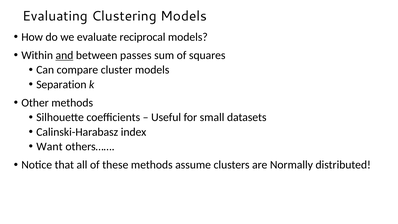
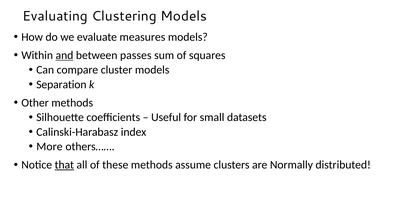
reciprocal: reciprocal -> measures (142, 37)
Want: Want -> More (49, 146)
that underline: none -> present (64, 165)
